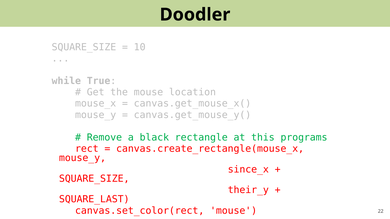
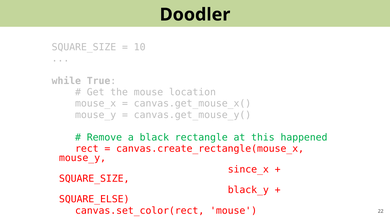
programs: programs -> happened (304, 138)
their_y: their_y -> black_y (248, 190)
SQUARE_LAST: SQUARE_LAST -> SQUARE_ELSE (94, 200)
